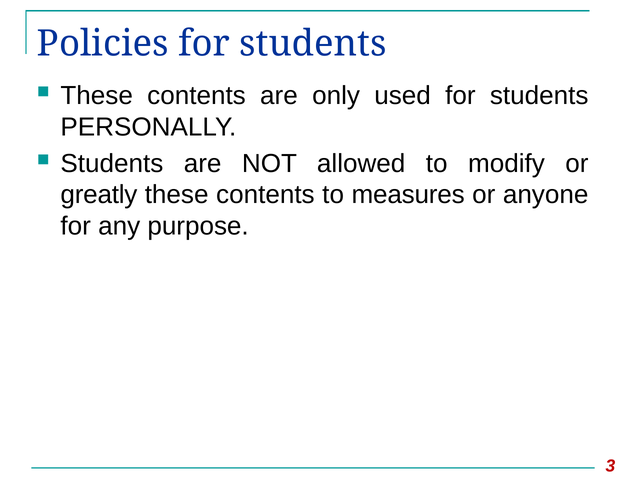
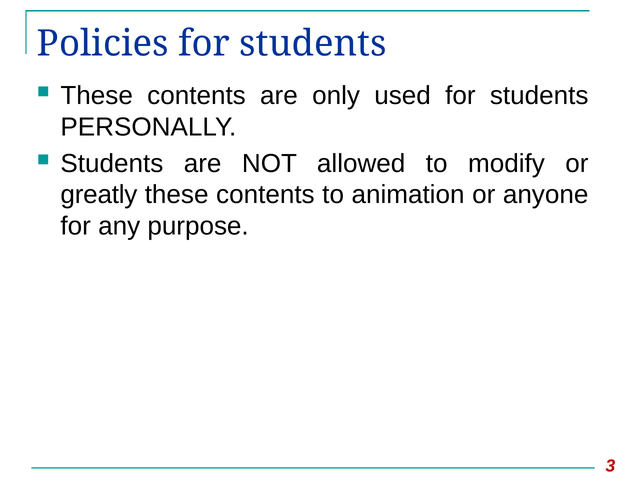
measures: measures -> animation (408, 195)
